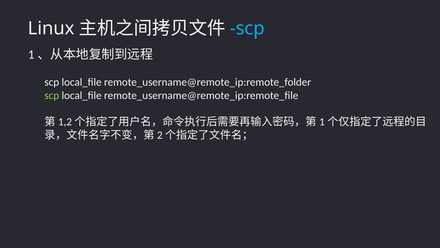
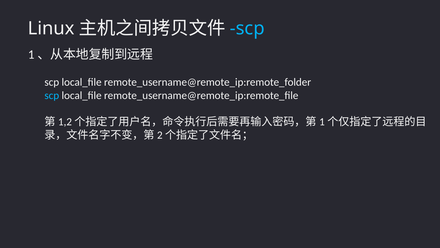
scp colour: light green -> light blue (52, 95)
